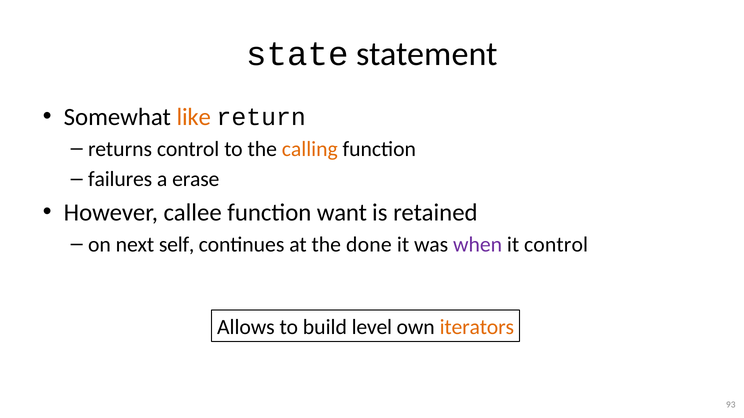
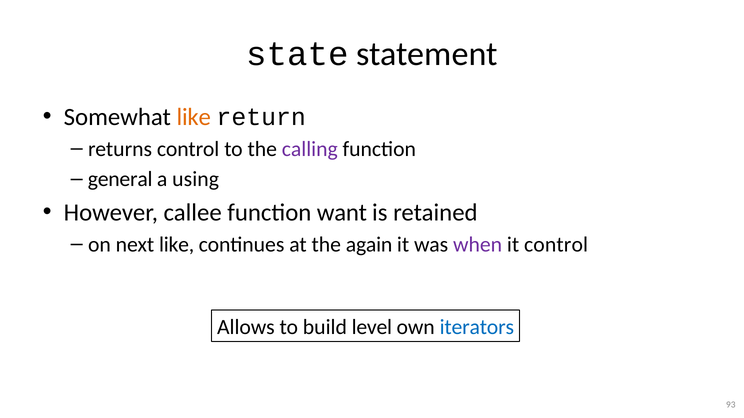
calling colour: orange -> purple (310, 149)
failures: failures -> general (120, 180)
erase: erase -> using (196, 180)
next self: self -> like (177, 245)
done: done -> again (369, 245)
iterators colour: orange -> blue (477, 328)
